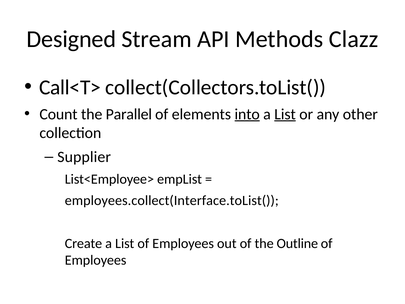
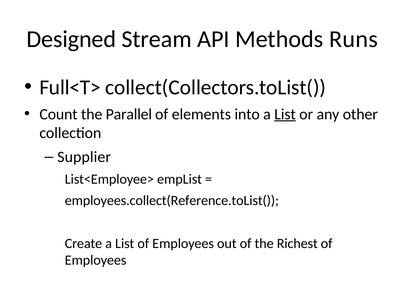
Clazz: Clazz -> Runs (354, 39)
Call<T>: Call<T> -> Full<T> (70, 87)
into underline: present -> none (247, 114)
employees.collect(Interface.toList(: employees.collect(Interface.toList( -> employees.collect(Reference.toList( (172, 200)
Outline: Outline -> Richest (297, 243)
